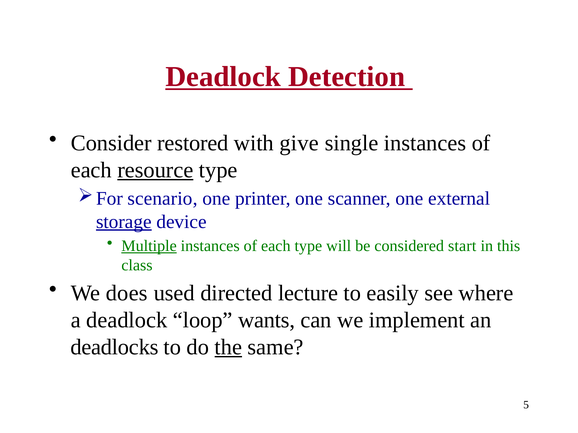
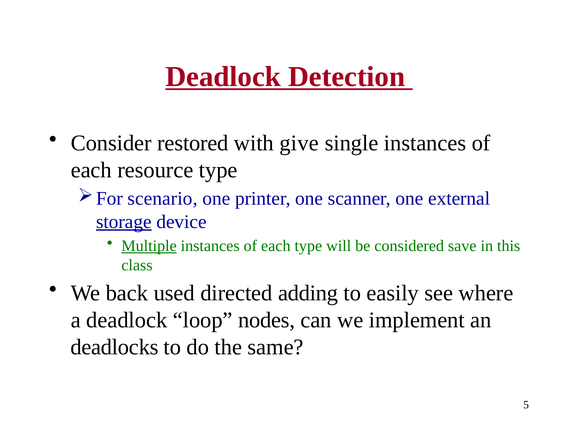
resource underline: present -> none (155, 170)
start: start -> save (462, 246)
does: does -> back (127, 294)
lecture: lecture -> adding (308, 294)
wants: wants -> nodes (267, 320)
the underline: present -> none (228, 347)
